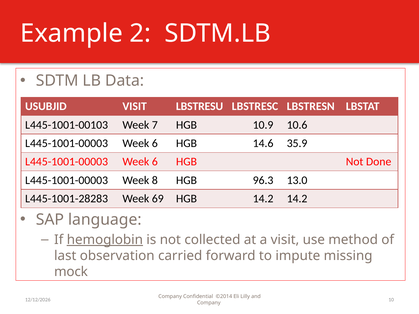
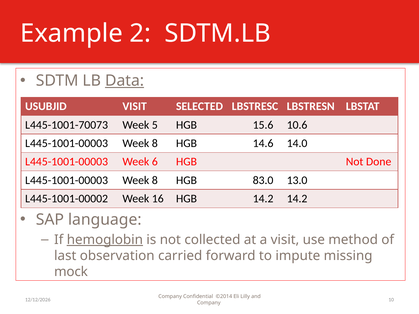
Data underline: none -> present (125, 81)
LBSTRESU: LBSTRESU -> SELECTED (199, 107)
L445-1001-00103: L445-1001-00103 -> L445-1001-70073 (67, 125)
7: 7 -> 5 (155, 125)
10.9: 10.9 -> 15.6 (263, 125)
6: 6 -> 8 (155, 143)
35.9: 35.9 -> 14.0 (297, 143)
96.3: 96.3 -> 83.0 (263, 180)
L445-1001-28283: L445-1001-28283 -> L445-1001-00002 (67, 199)
69: 69 -> 16 (158, 199)
